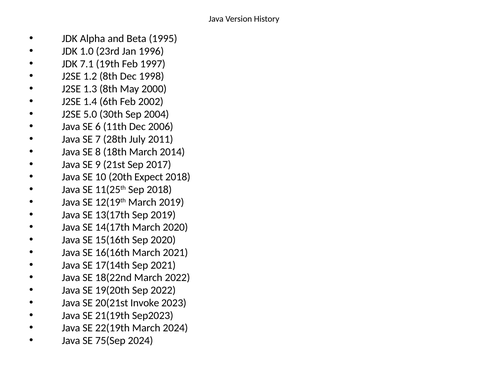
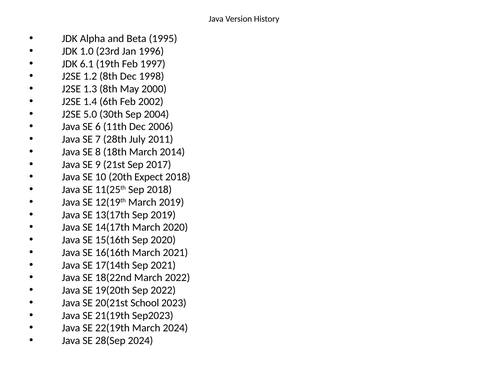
7.1: 7.1 -> 6.1 (87, 64)
Invoke: Invoke -> School (145, 303)
75(Sep: 75(Sep -> 28(Sep (110, 341)
